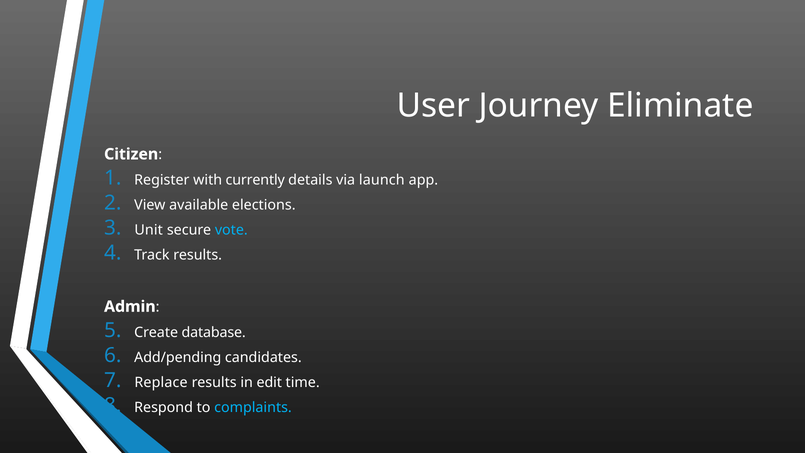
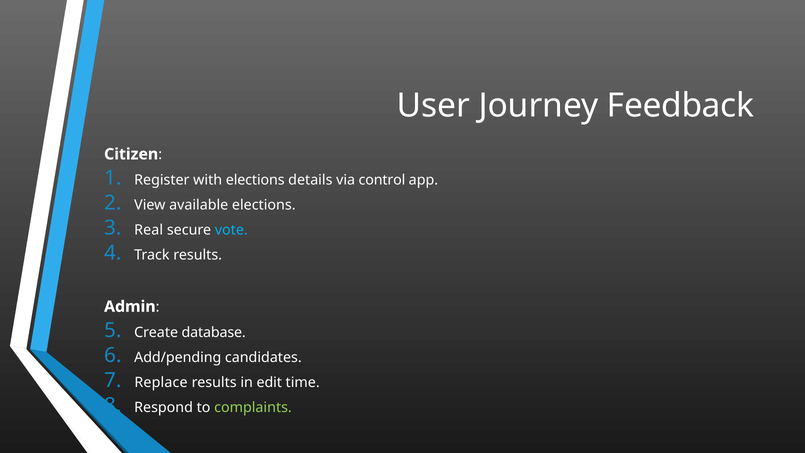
Eliminate: Eliminate -> Feedback (680, 105)
with currently: currently -> elections (255, 180)
launch: launch -> control (382, 180)
Unit: Unit -> Real (149, 230)
complaints colour: light blue -> light green (253, 407)
